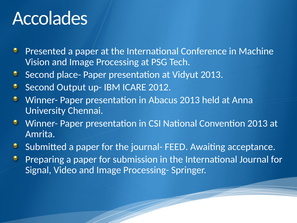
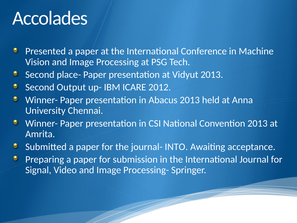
FEED: FEED -> INTO (176, 147)
